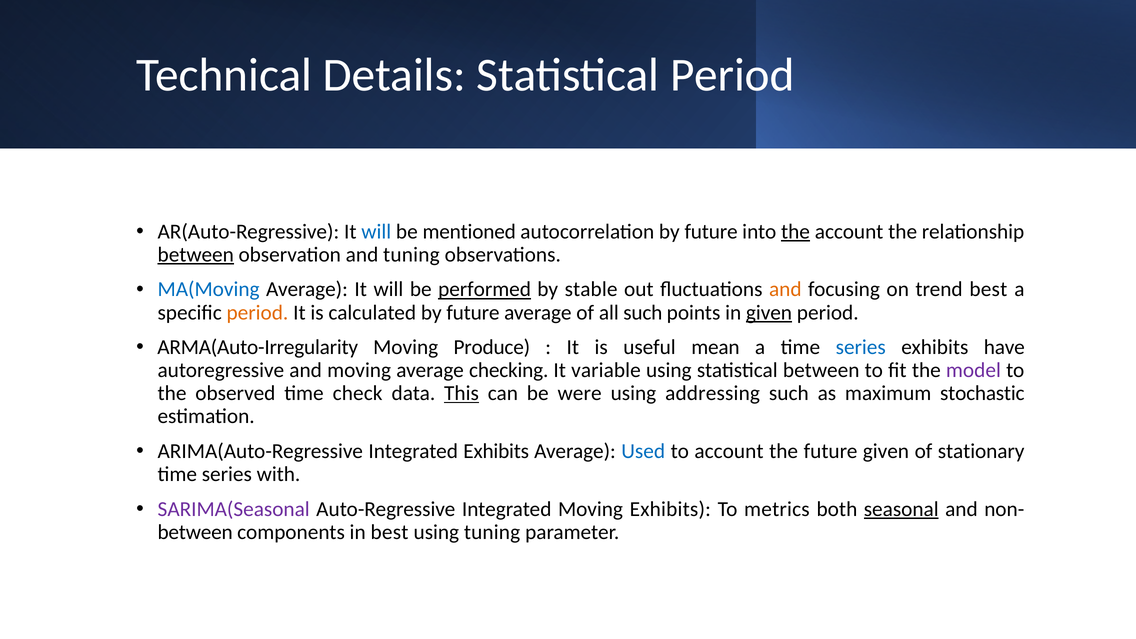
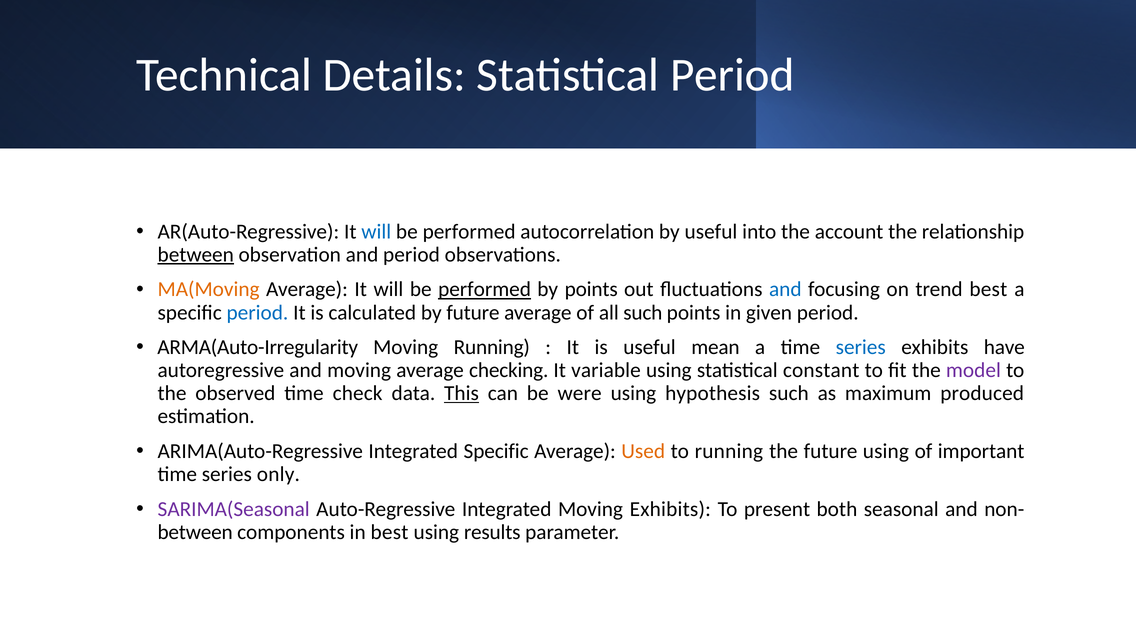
mentioned: mentioned -> performed (469, 232)
autocorrelation by future: future -> useful (711, 232)
the underline: present -> none (796, 232)
and tuning: tuning -> period (411, 255)
MA(Moving colour: blue -> orange (209, 289)
by stable: stable -> points (591, 289)
and colour: orange -> blue (785, 289)
period colour: orange -> blue (257, 312)
given underline: present -> none (769, 312)
Moving Produce: Produce -> Running (492, 347)
statistical between: between -> constant (821, 370)
addressing: addressing -> hypothesis (713, 393)
stochastic: stochastic -> produced (982, 393)
Integrated Exhibits: Exhibits -> Specific (496, 451)
Used colour: blue -> orange (643, 451)
to account: account -> running (729, 451)
future given: given -> using (886, 451)
stationary: stationary -> important (981, 451)
with: with -> only (278, 474)
metrics: metrics -> present (777, 509)
seasonal underline: present -> none (901, 509)
using tuning: tuning -> results (492, 532)
